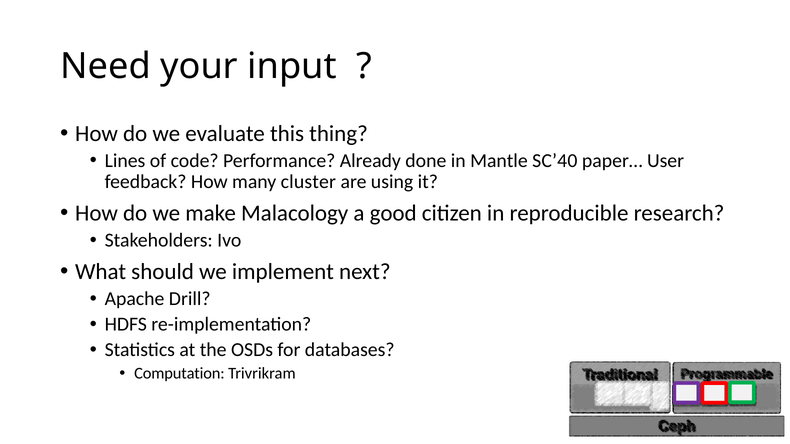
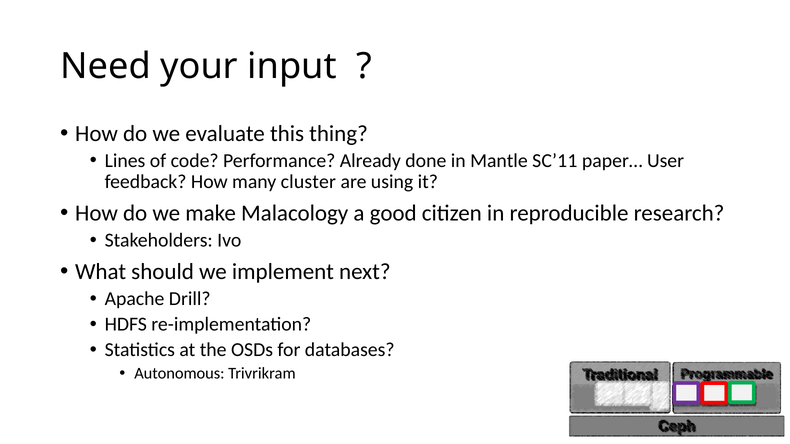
SC’40: SC’40 -> SC’11 (555, 161)
Computation: Computation -> Autonomous (179, 374)
